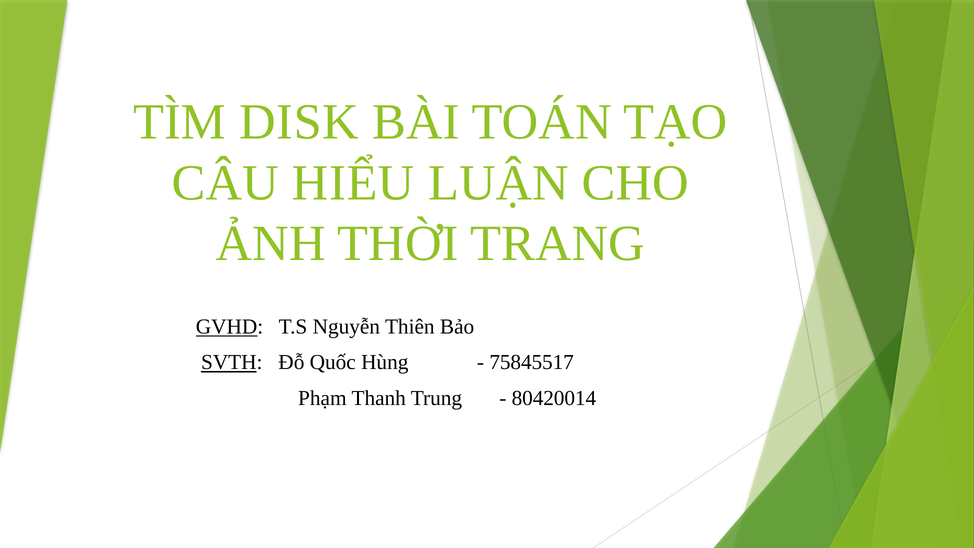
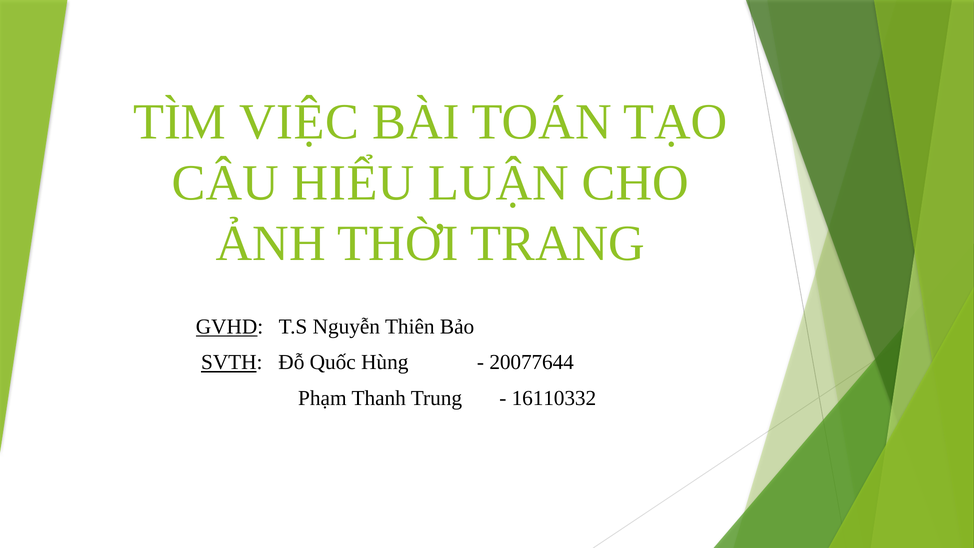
DISK: DISK -> VIỆC (299, 122)
75845517: 75845517 -> 20077644 (532, 362)
80420014: 80420014 -> 16110332 (554, 398)
